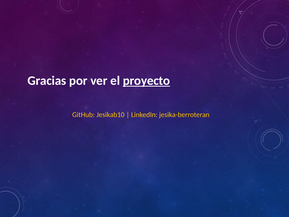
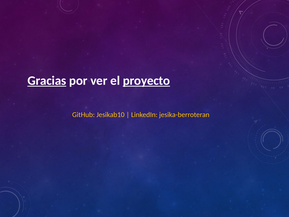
Gracias underline: none -> present (47, 80)
